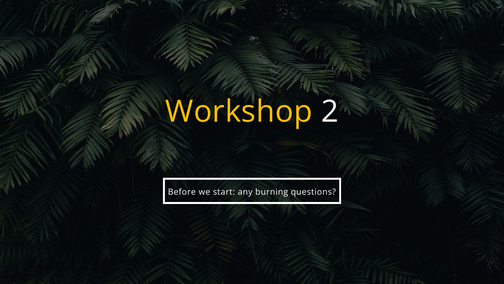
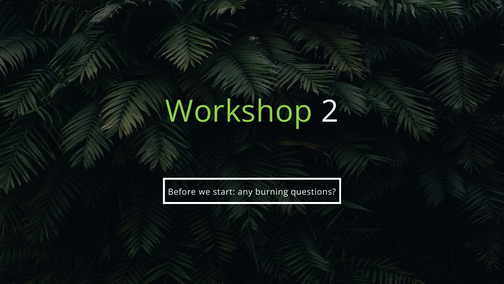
Workshop colour: yellow -> light green (239, 111)
